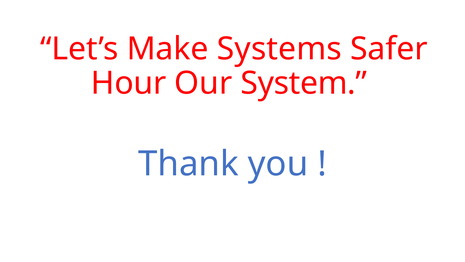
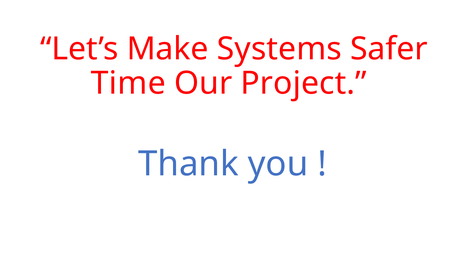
Hour: Hour -> Time (128, 83)
System: System -> Project (304, 83)
